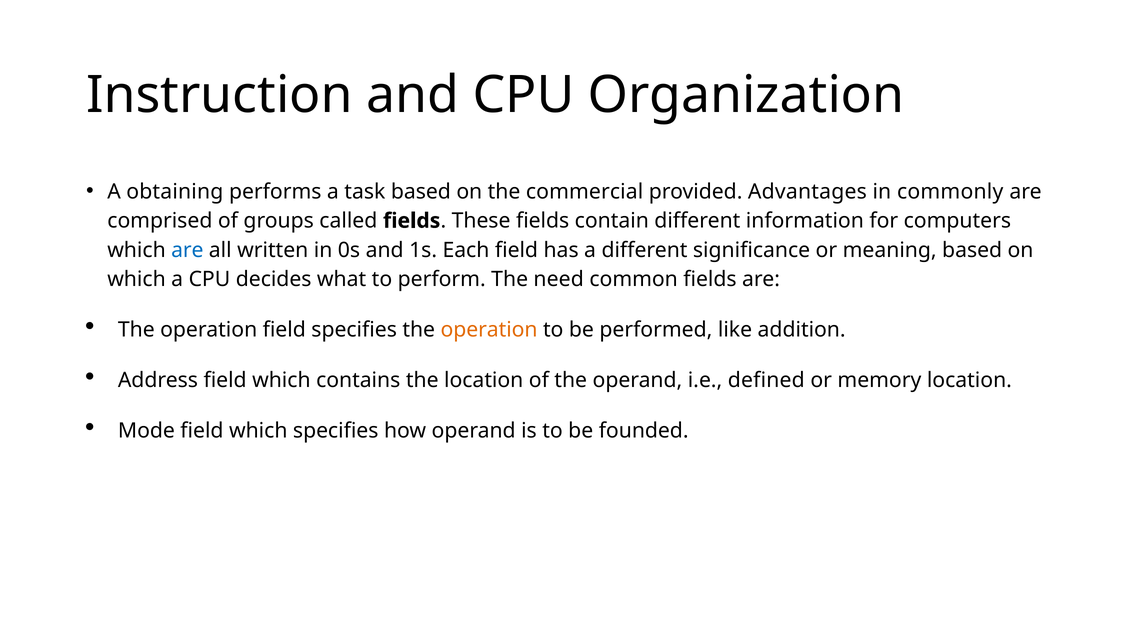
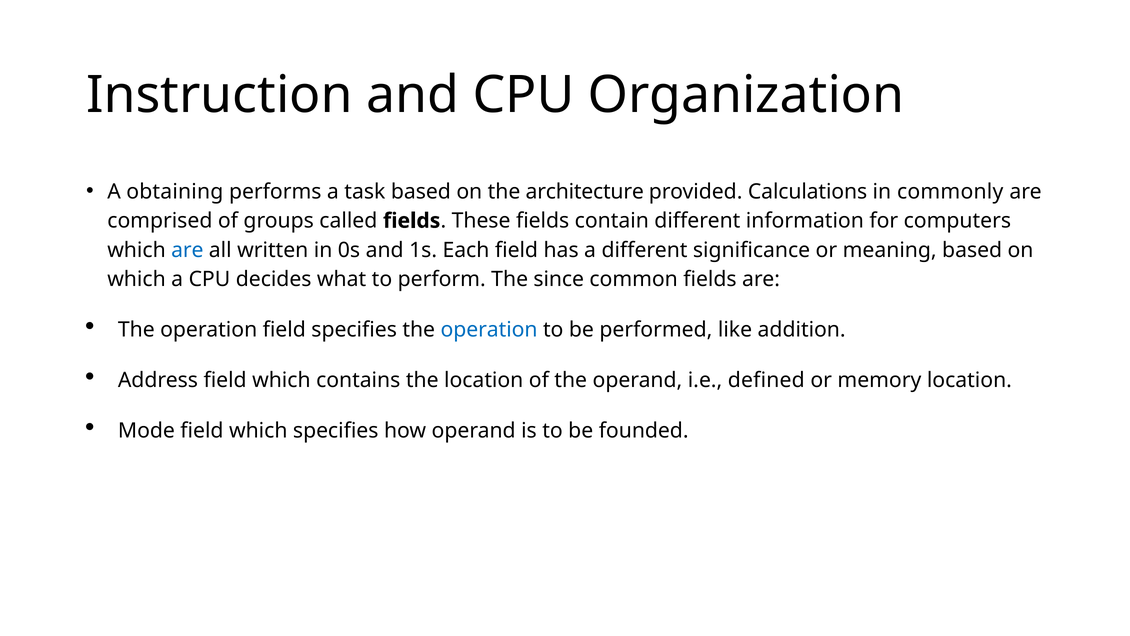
commercial: commercial -> architecture (585, 191)
Advantages: Advantages -> Calculations (808, 191)
need: need -> since (559, 279)
operation colour: orange -> blue (489, 330)
